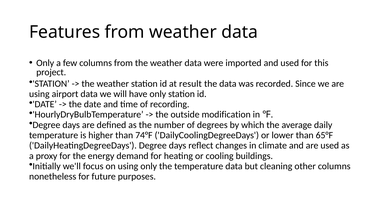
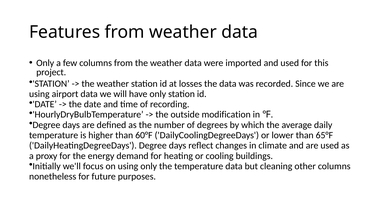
result: result -> losses (191, 84)
74°F: 74°F -> 60°F (144, 135)
